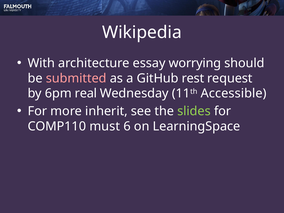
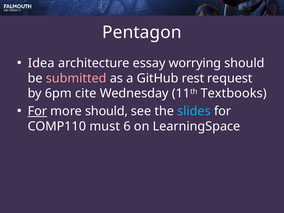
Wikipedia: Wikipedia -> Pentagon (142, 32)
With: With -> Idea (41, 63)
real: real -> cite (86, 93)
Accessible: Accessible -> Textbooks (234, 93)
For underline: none -> present (37, 111)
more inherit: inherit -> should (106, 111)
slides colour: light green -> light blue (194, 111)
